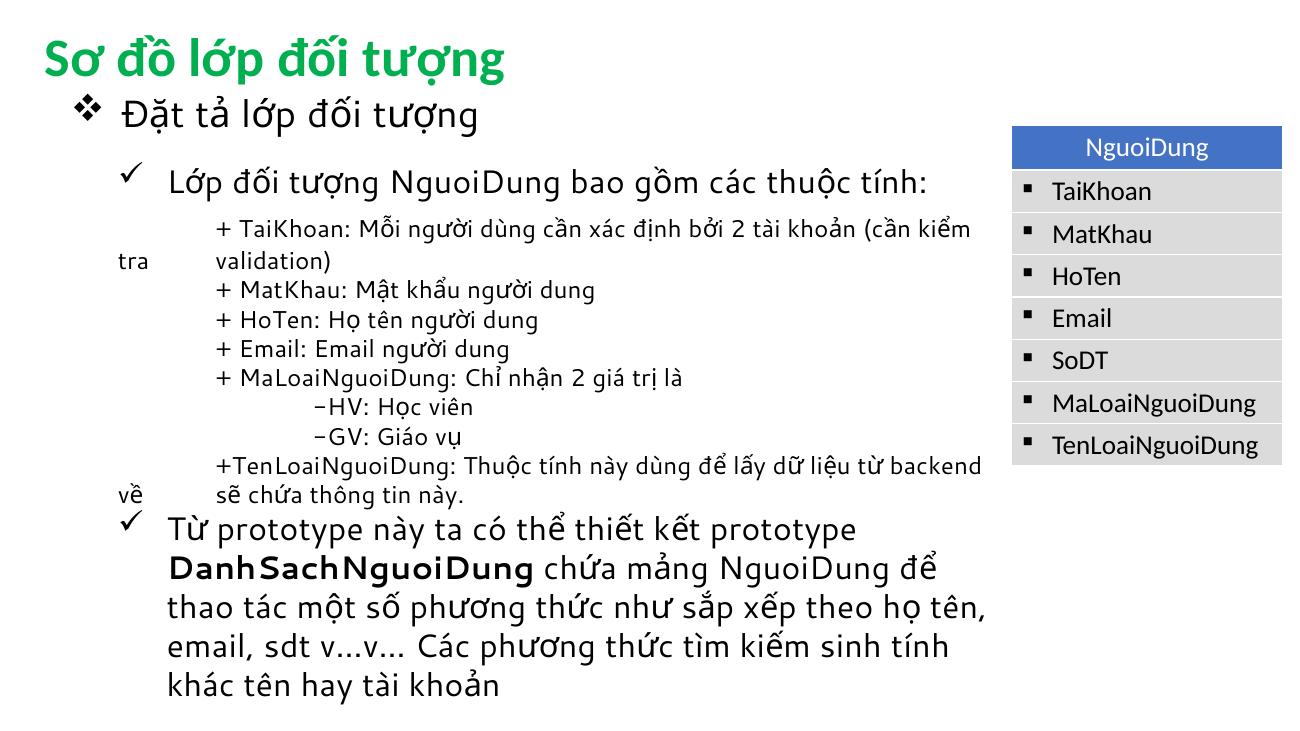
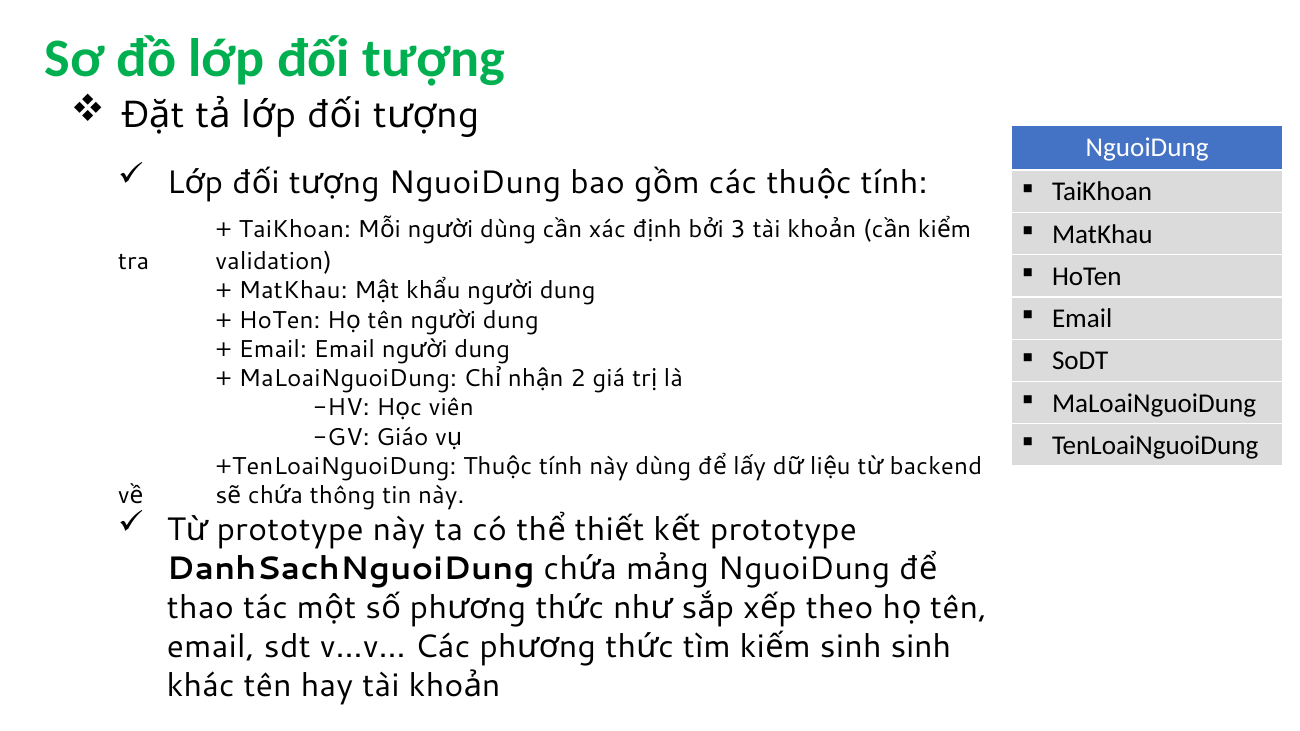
2: 2 -> 3 (738, 230)
sinh tính: tính -> sinh (921, 647)
